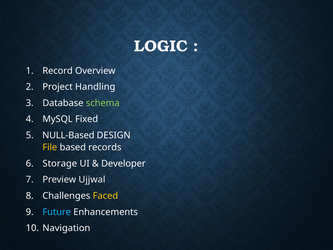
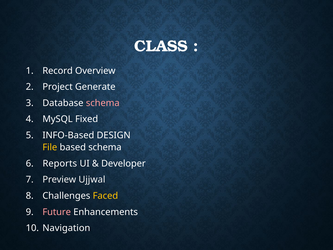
LOGIC: LOGIC -> CLASS (161, 46)
Handling: Handling -> Generate (95, 87)
schema colour: light green -> pink (103, 103)
NULL-Based: NULL-Based -> INFO-Based (68, 135)
based records: records -> schema (105, 147)
Storage: Storage -> Reports (60, 163)
Future colour: light blue -> pink (57, 212)
